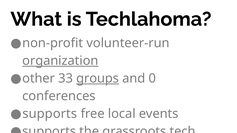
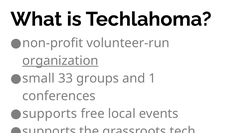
other: other -> small (39, 79)
groups underline: present -> none (98, 79)
0: 0 -> 1 (152, 79)
